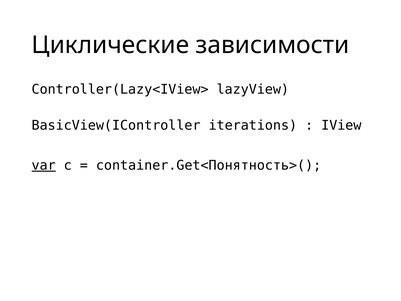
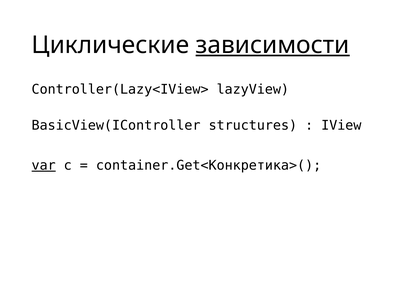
зависимости underline: none -> present (273, 45)
iterations: iterations -> structures (253, 125)
container.Get<Понятность>(: container.Get<Понятность>( -> container.Get<Конкретика>( (209, 165)
